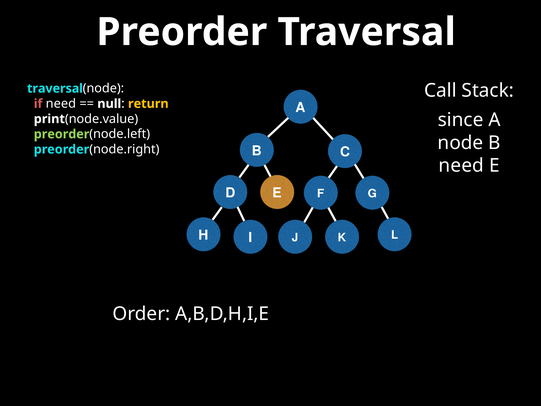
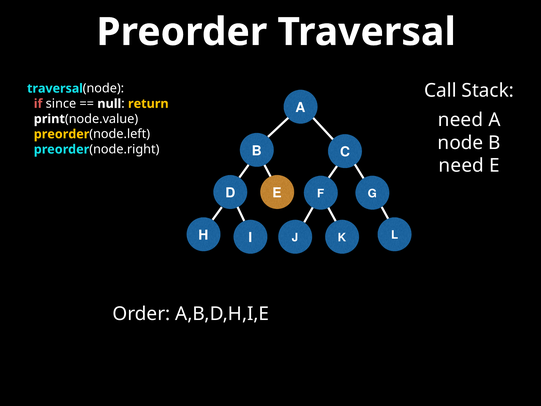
if need: need -> since (61, 104)
since: since -> need (460, 120)
preorder colour: light green -> yellow (62, 134)
